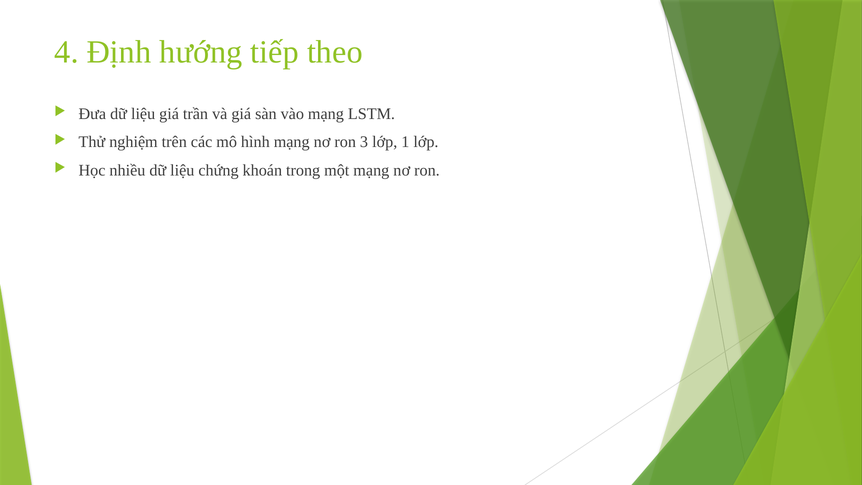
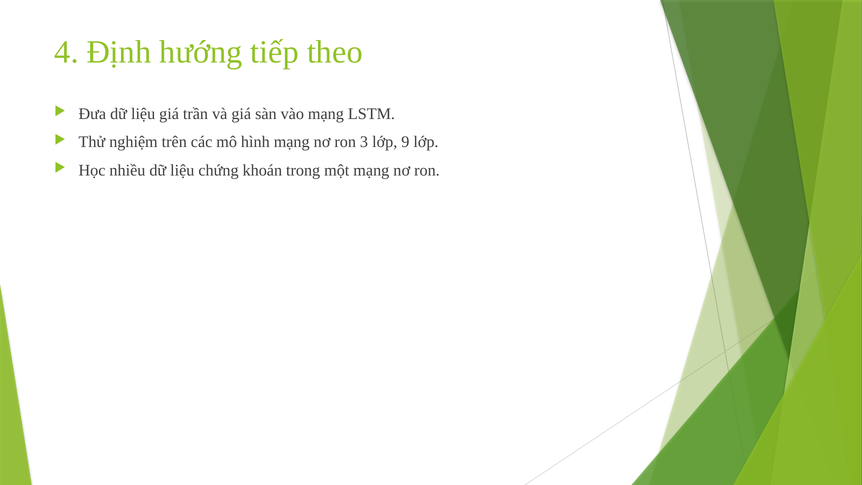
1: 1 -> 9 (405, 142)
